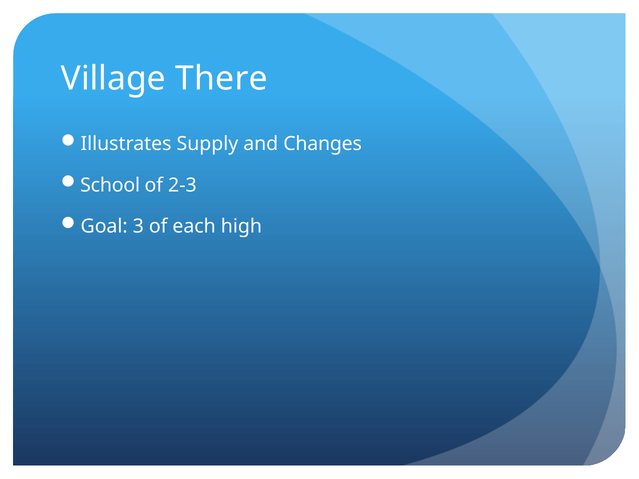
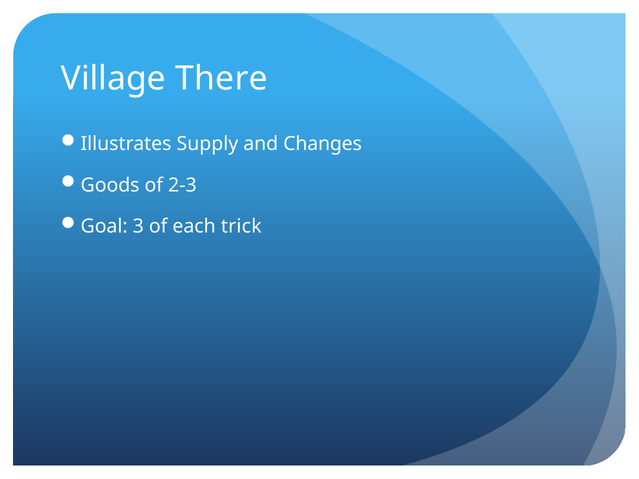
School: School -> Goods (110, 185)
high: high -> trick (241, 226)
